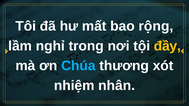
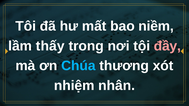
rộng: rộng -> niềm (156, 26)
nghỉ: nghỉ -> thấy (50, 46)
đầy colour: yellow -> pink (167, 46)
